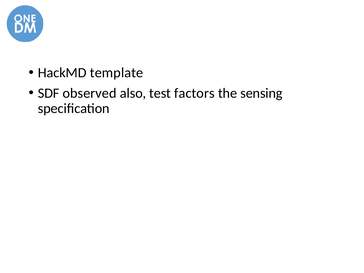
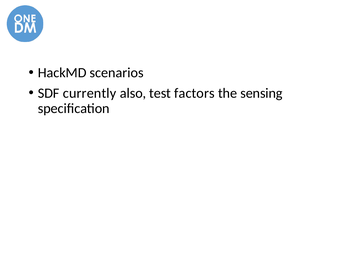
template: template -> scenarios (117, 73)
observed: observed -> currently (90, 93)
